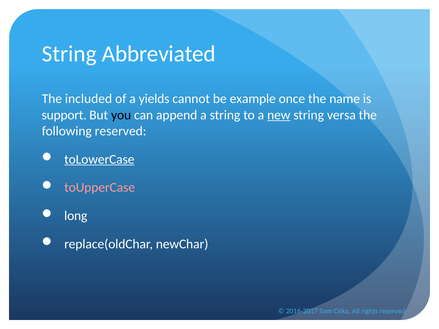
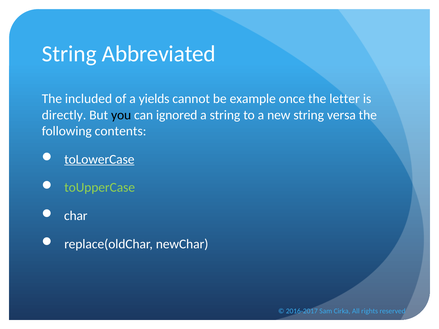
name: name -> letter (345, 99)
support: support -> directly (64, 115)
append: append -> ignored (177, 115)
new underline: present -> none (279, 115)
following reserved: reserved -> contents (121, 131)
toUpperCase colour: pink -> light green (100, 188)
long: long -> char (76, 216)
